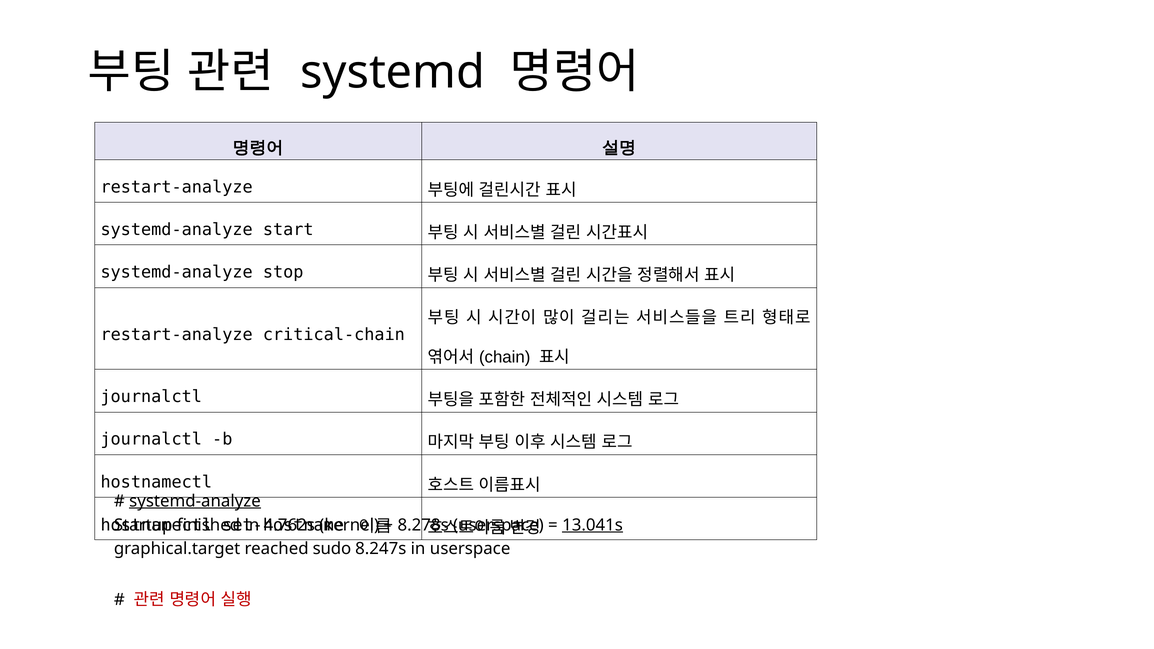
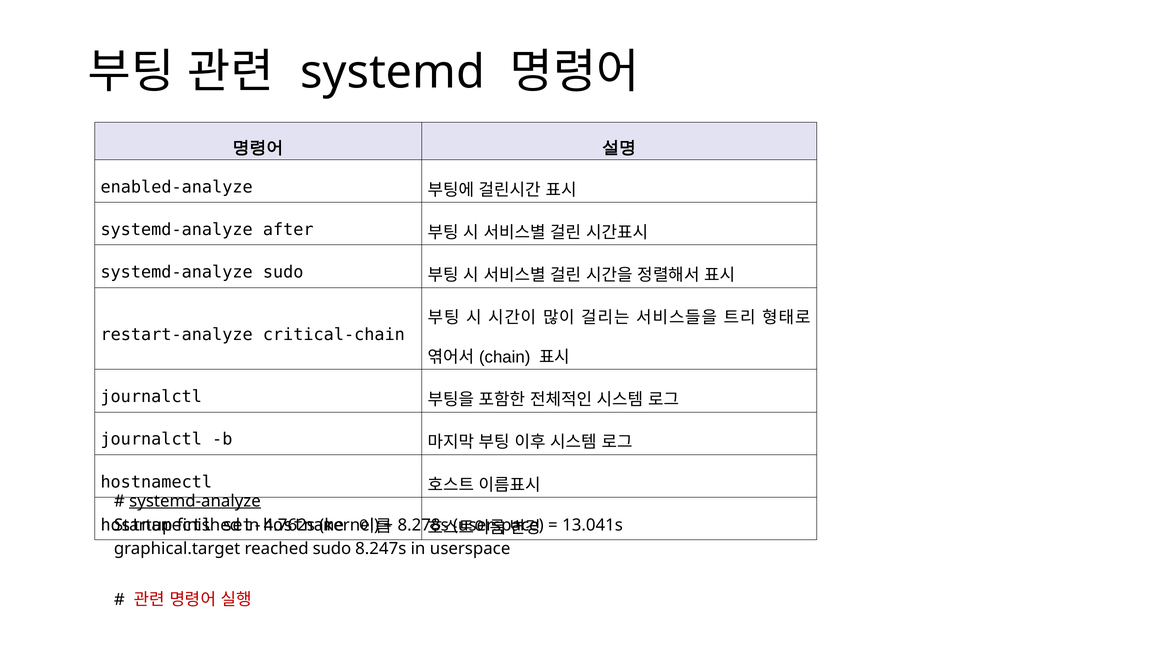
restart-analyze: restart-analyze -> enabled-analyze (177, 187)
start: start -> after (288, 230)
systemd-analyze stop: stop -> sudo (283, 272)
13.041s underline: present -> none (593, 525)
